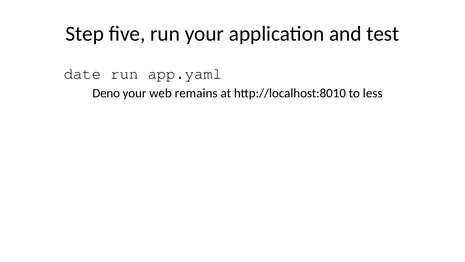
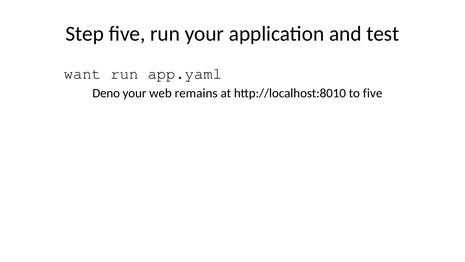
date: date -> want (83, 74)
to less: less -> five (373, 93)
